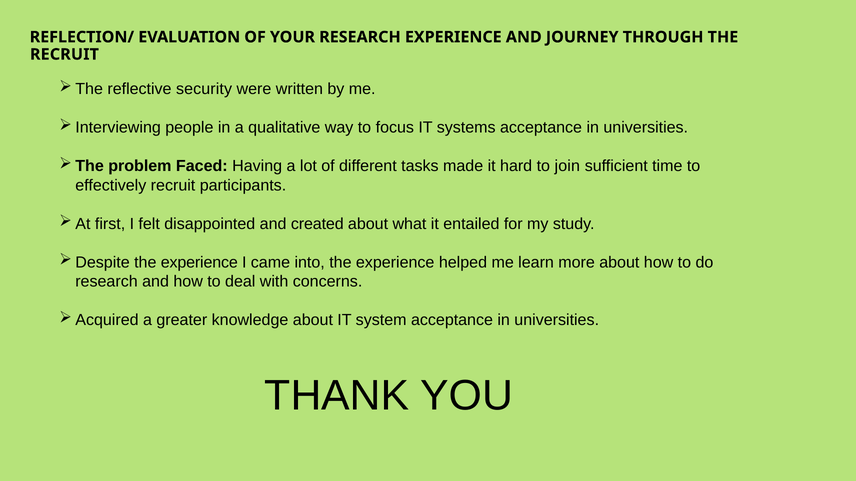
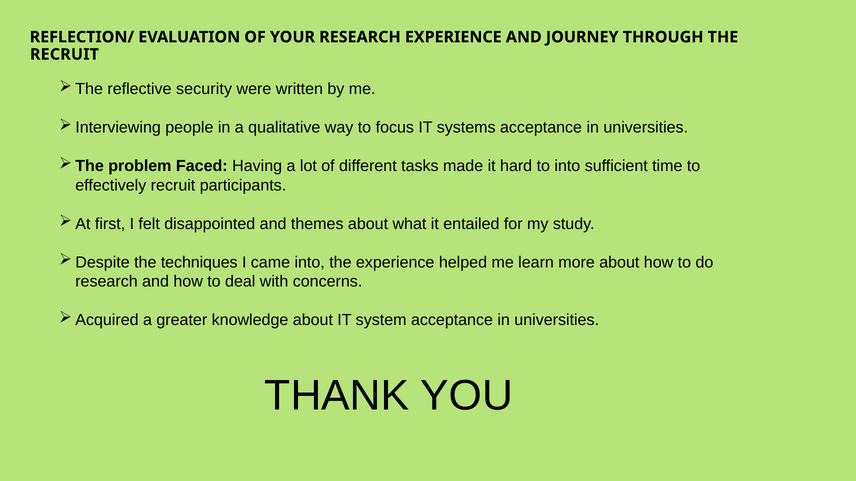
to join: join -> into (567, 166)
created: created -> themes (317, 224)
experience: experience -> techniques (199, 263)
